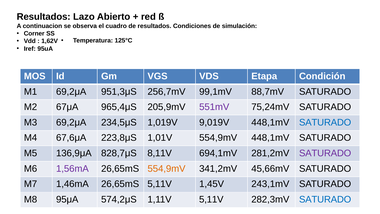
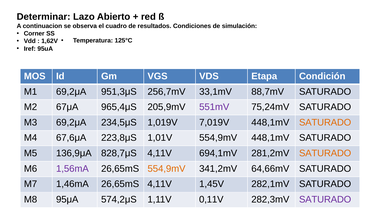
Resultados: Resultados -> Determinar (44, 17)
99,1mV: 99,1mV -> 33,1mV (216, 92)
9,019V: 9,019V -> 7,019V (214, 122)
SATURADO colour: blue -> orange (325, 122)
828,7μS 8,11V: 8,11V -> 4,11V (160, 153)
SATURADO colour: purple -> orange (325, 153)
45,66mV: 45,66mV -> 64,66mV (270, 168)
26,65mS 5,11V: 5,11V -> 4,11V (160, 184)
243,1mV: 243,1mV -> 282,1mV (270, 184)
1,11V 5,11V: 5,11V -> 0,11V (211, 199)
SATURADO colour: blue -> purple (325, 199)
